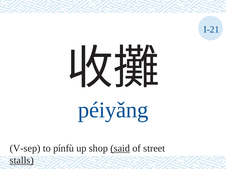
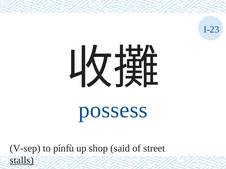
I-21: I-21 -> I-23 (211, 30)
péiyǎng: péiyǎng -> possess (113, 110)
said underline: present -> none (120, 149)
